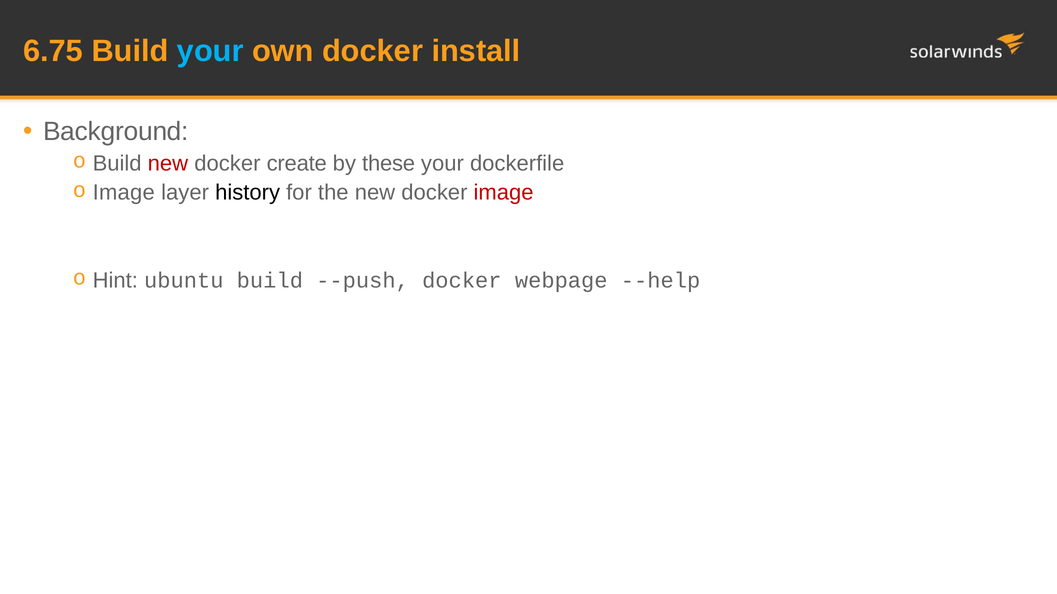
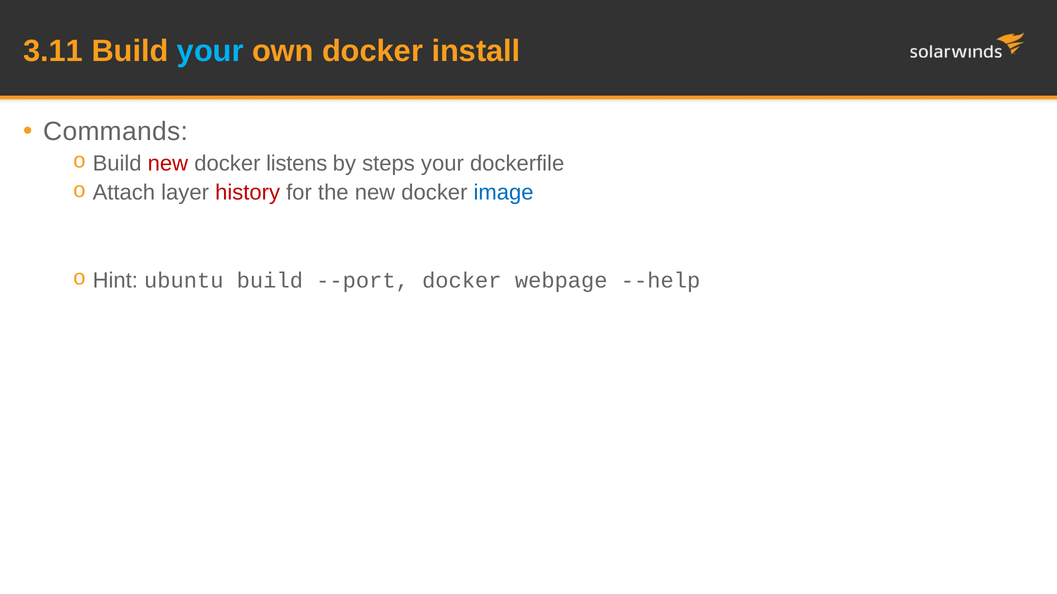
6.75: 6.75 -> 3.11 (53, 51)
Background: Background -> Commands (116, 132)
create: create -> listens (297, 163)
these: these -> steps (389, 163)
Image: Image -> Attach (124, 193)
history colour: black -> red (248, 193)
image colour: red -> blue (504, 193)
--push: --push -> --port (363, 281)
